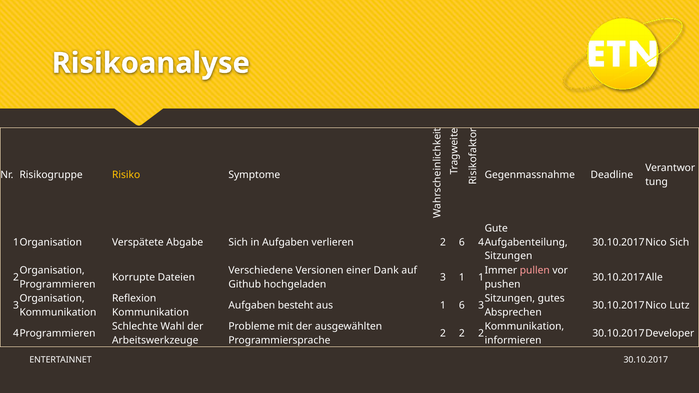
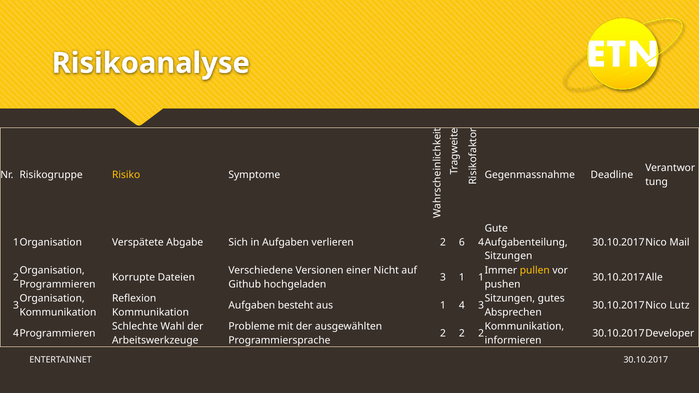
Sich: Sich -> Mail (679, 242)
Dank: Dank -> Nicht (386, 270)
pullen colour: pink -> yellow (535, 270)
1 6: 6 -> 4 (462, 306)
